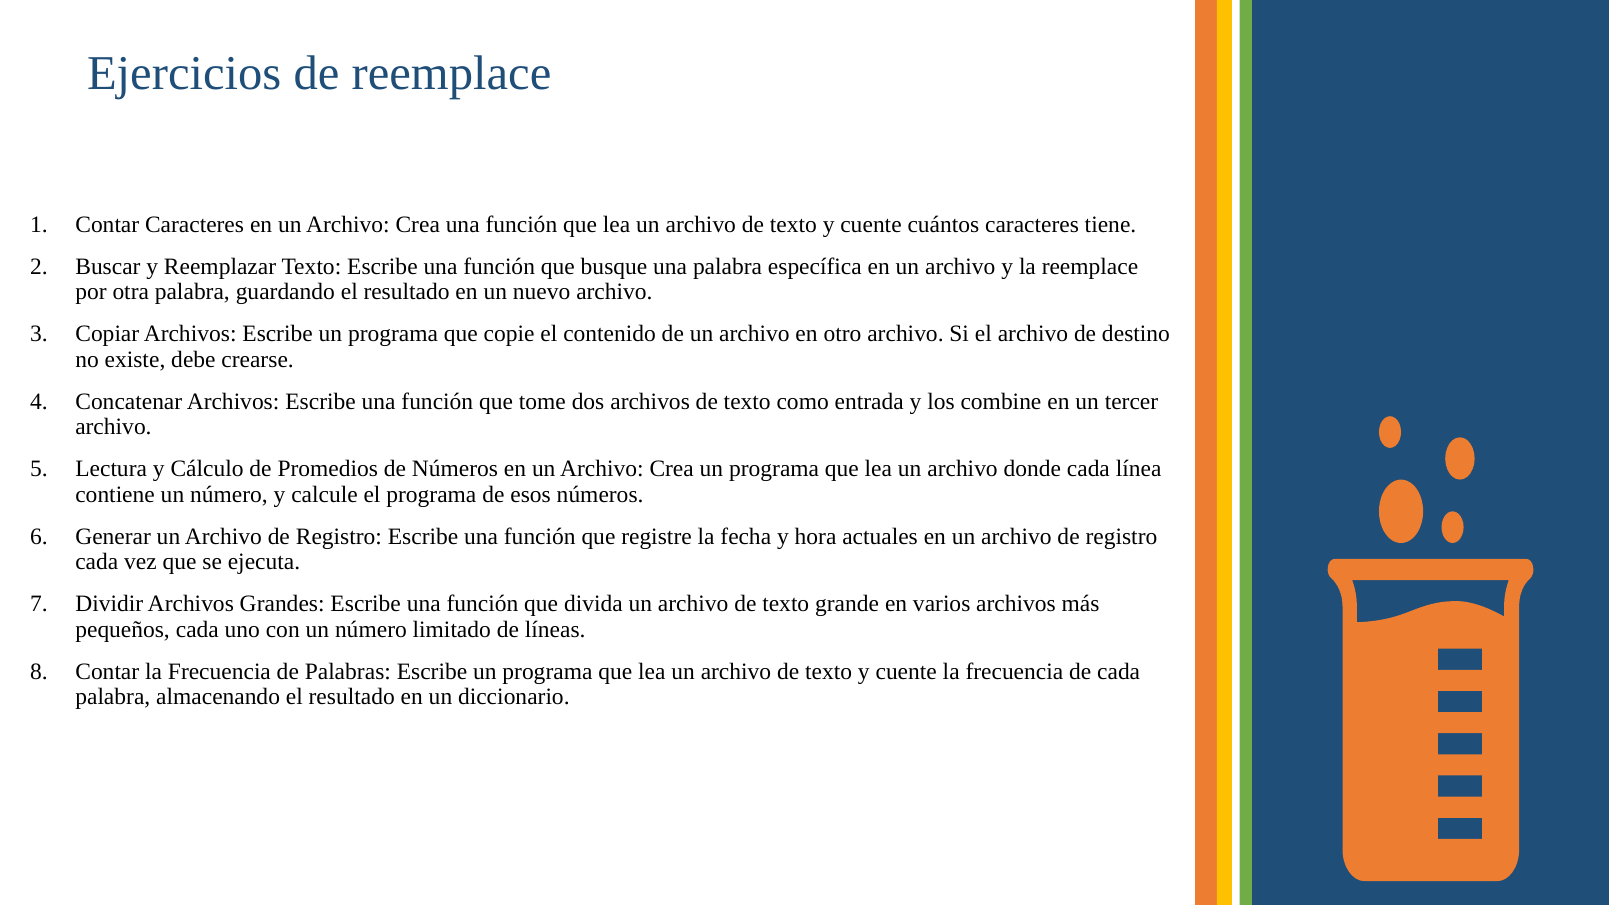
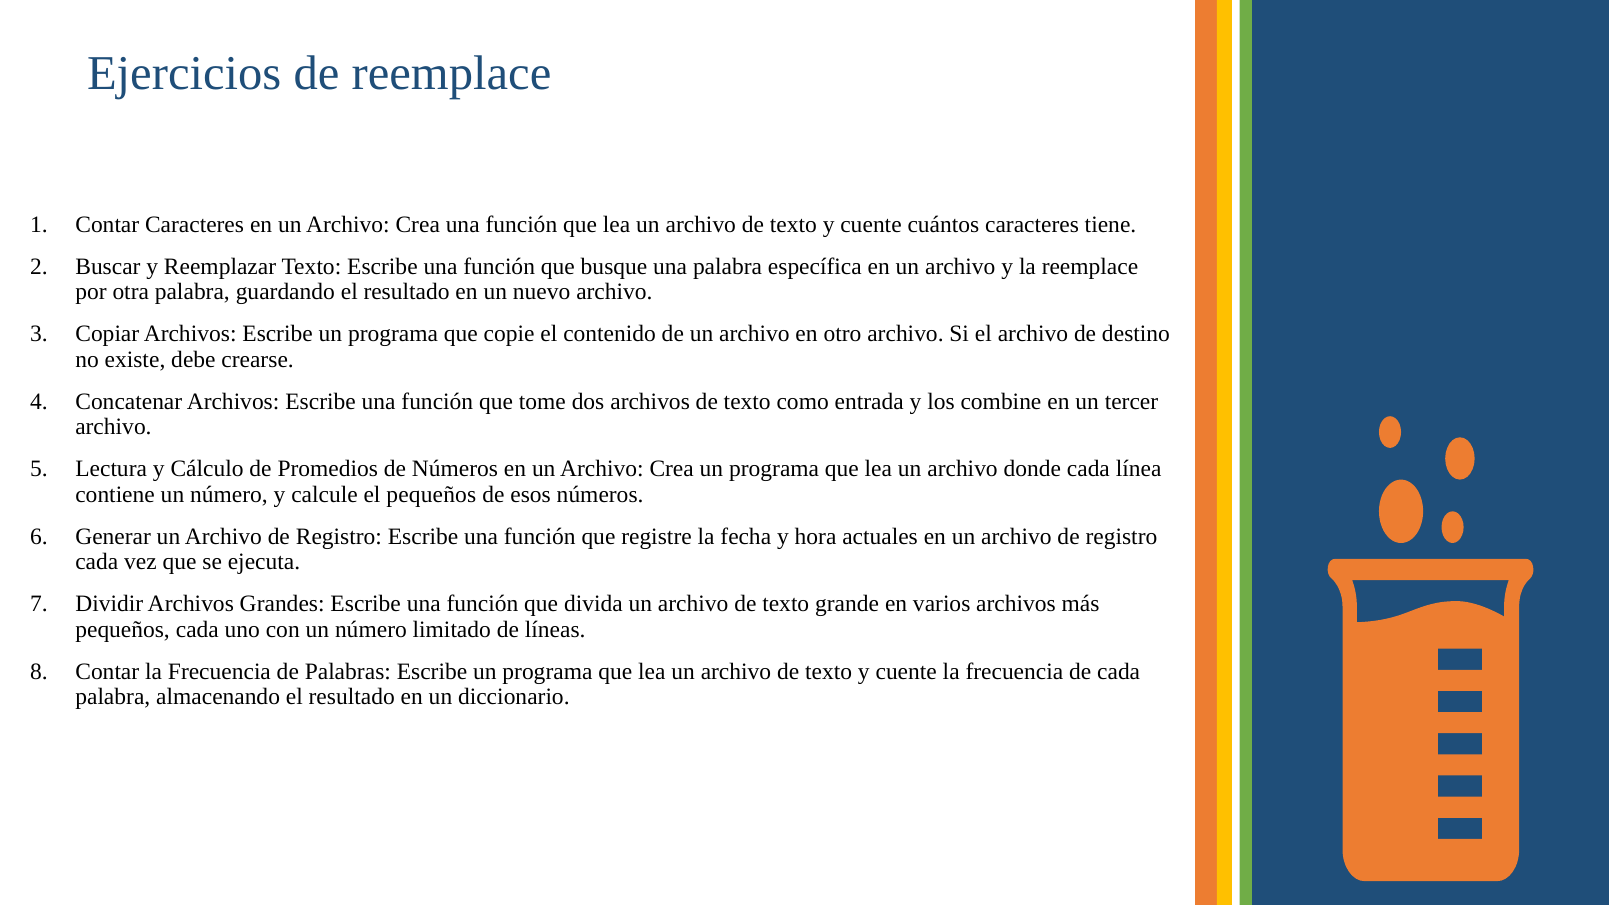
el programa: programa -> pequeños (431, 494)
